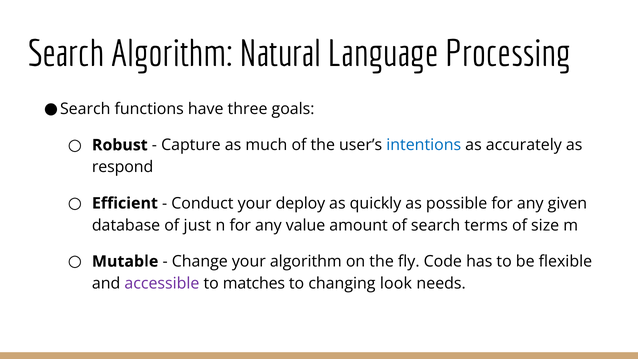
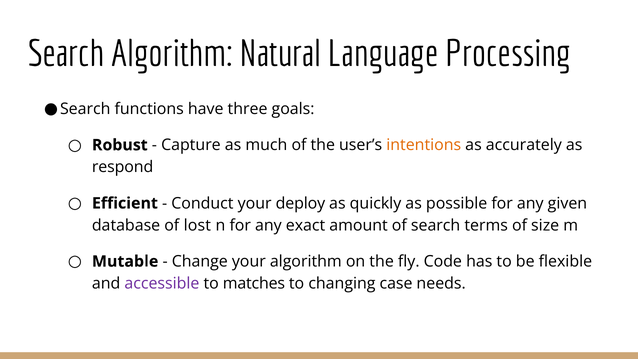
intentions colour: blue -> orange (424, 145)
just: just -> lost (197, 225)
value: value -> exact (306, 225)
look: look -> case (396, 283)
